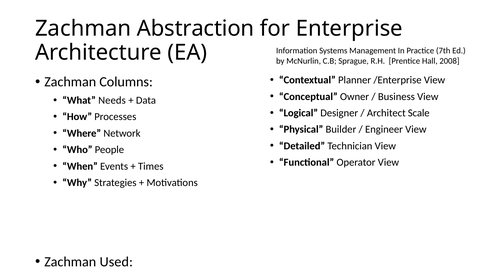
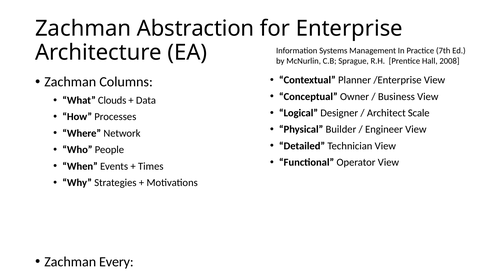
Needs: Needs -> Clouds (112, 100)
Used: Used -> Every (116, 262)
